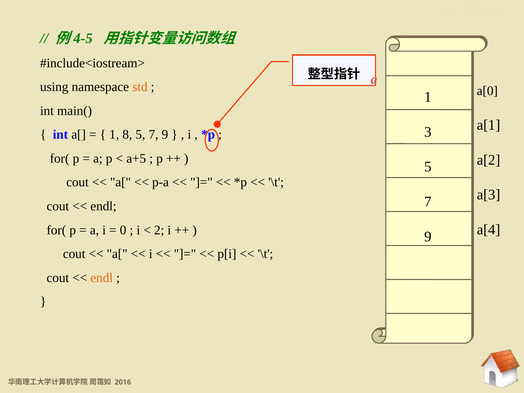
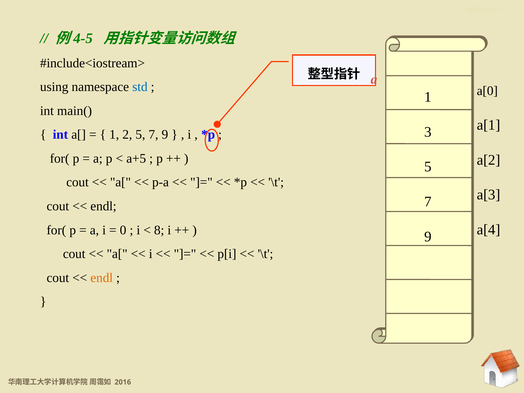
std colour: orange -> blue (140, 87)
8: 8 -> 2 (127, 135)
2: 2 -> 8 (159, 230)
